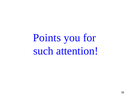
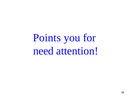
such: such -> need (43, 51)
